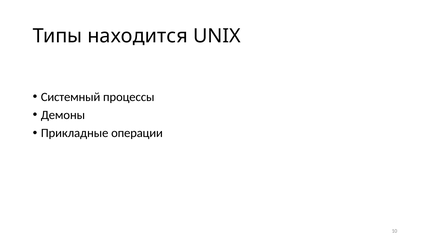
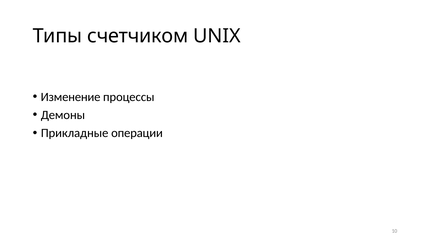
находится: находится -> счетчиком (138, 36)
Системный: Системный -> Изменение (71, 97)
